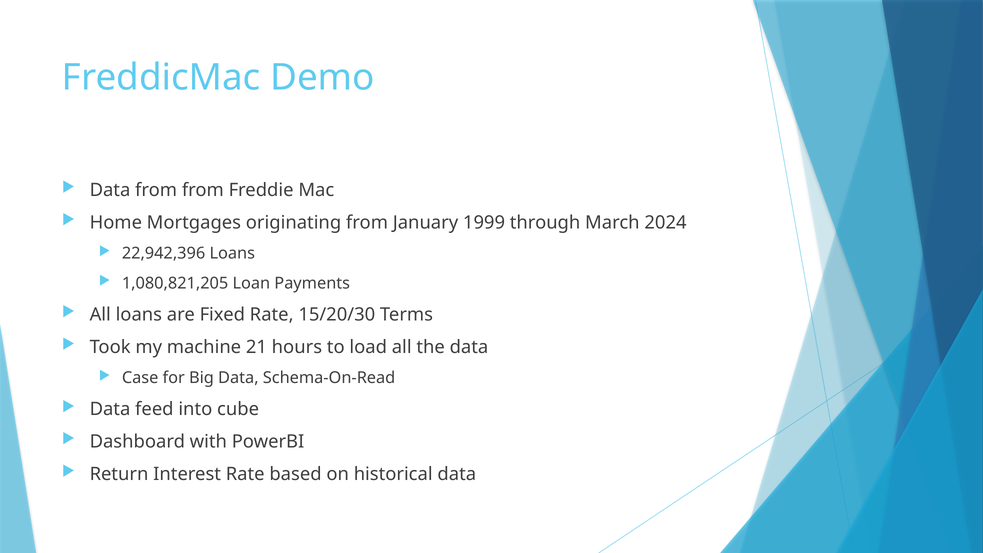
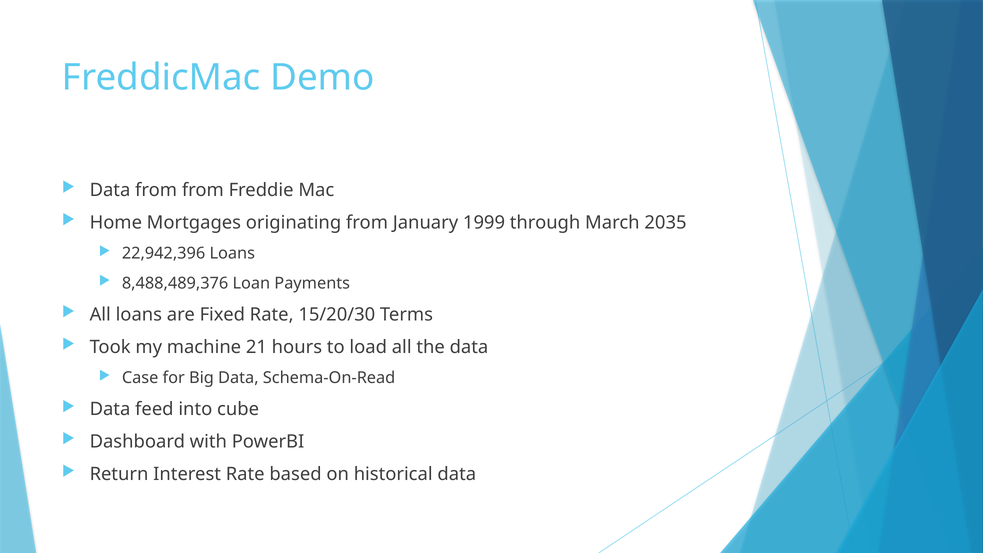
2024: 2024 -> 2035 (666, 223)
1,080,821,205: 1,080,821,205 -> 8,488,489,376 (175, 283)
